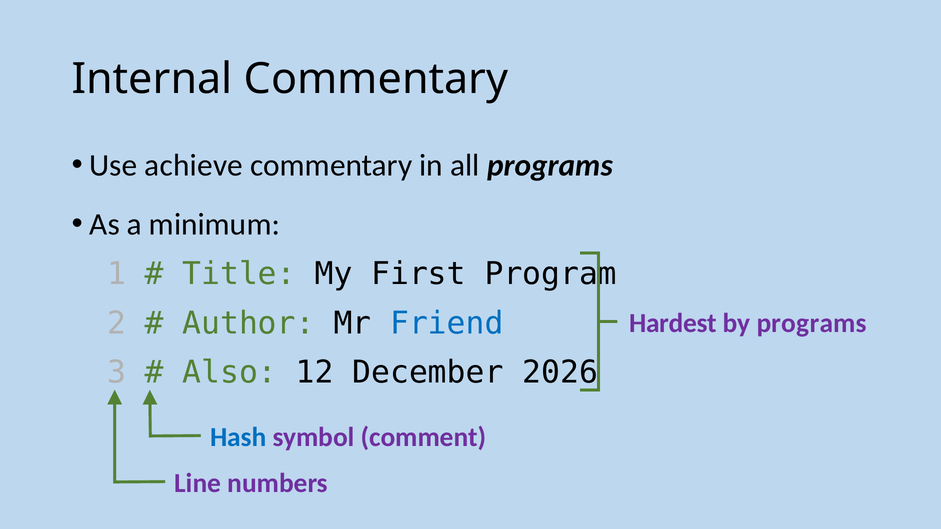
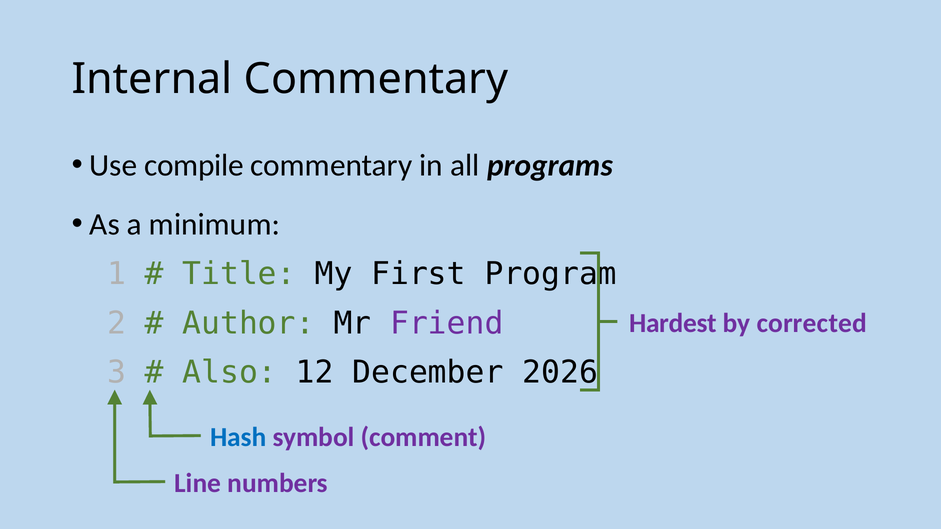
achieve: achieve -> compile (194, 165)
Friend colour: blue -> purple (447, 323)
by programs: programs -> corrected (812, 323)
